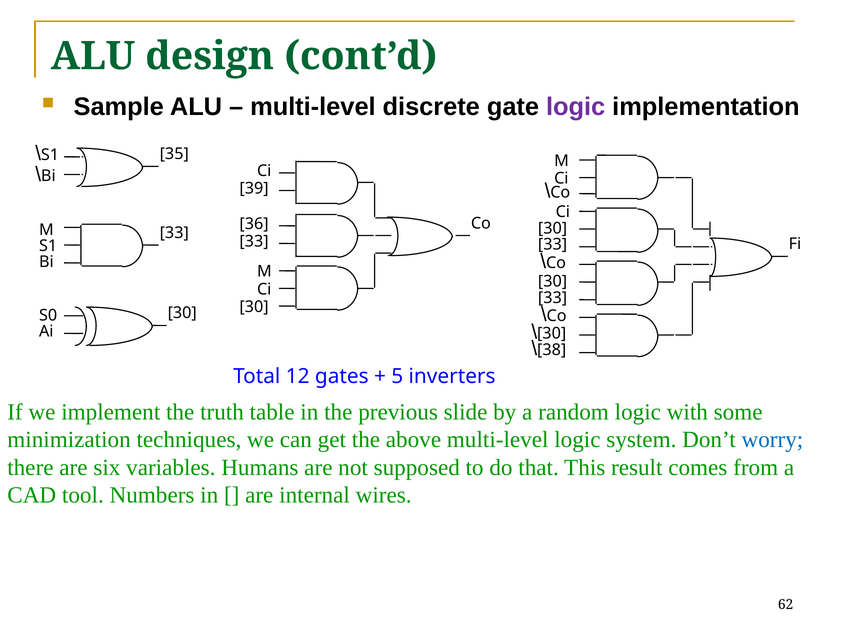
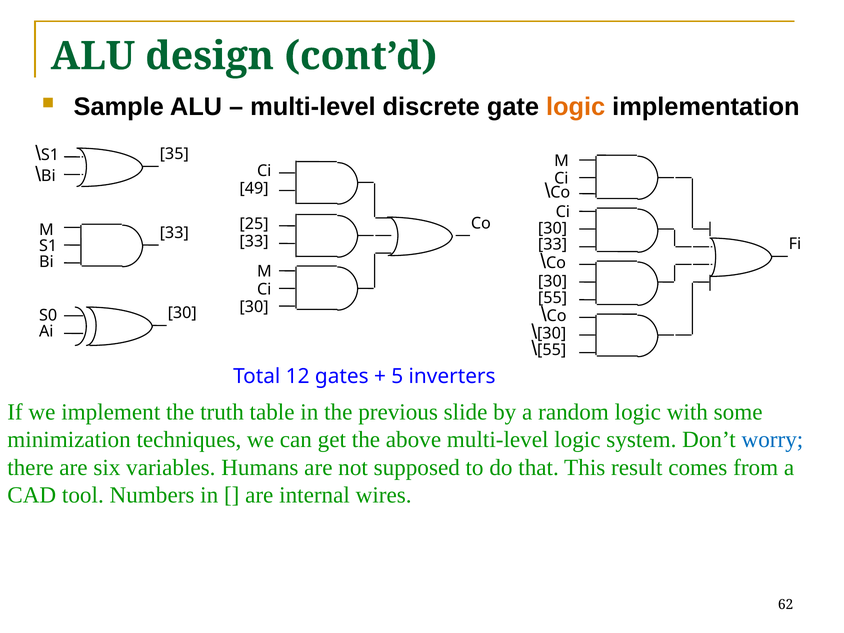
logic colour: purple -> orange (576, 107)
39: 39 -> 49 (254, 188)
36: 36 -> 25 (254, 224)
33: 33 -> 55 (553, 297)
38: 38 -> 55 (552, 349)
